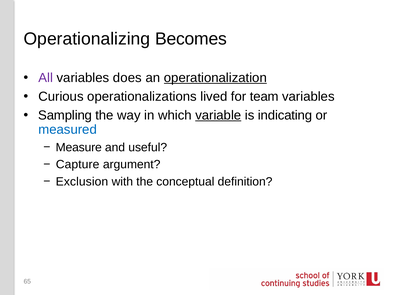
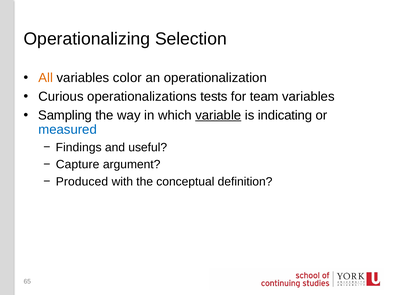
Becomes: Becomes -> Selection (191, 39)
All colour: purple -> orange (46, 78)
does: does -> color (127, 78)
operationalization underline: present -> none (215, 78)
lived: lived -> tests (214, 97)
Measure: Measure -> Findings (79, 148)
Exclusion: Exclusion -> Produced (82, 182)
